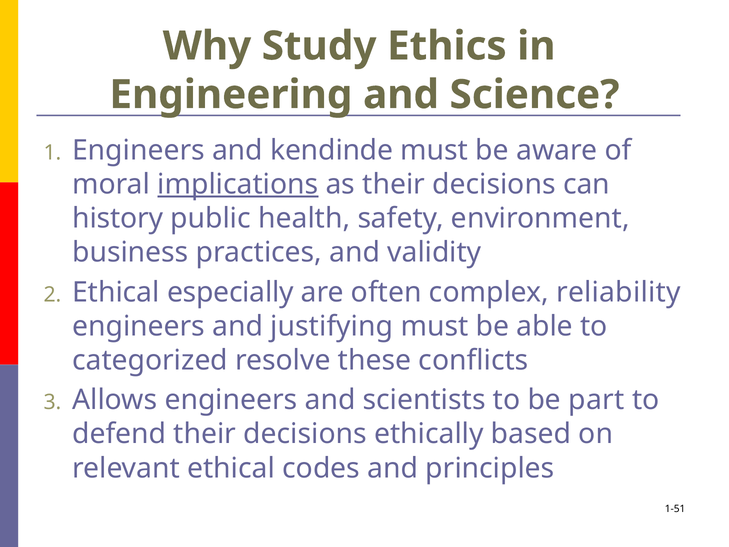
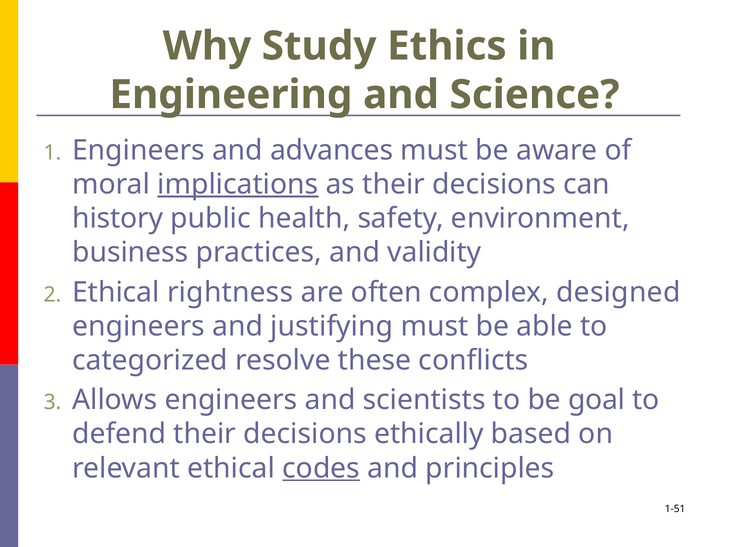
kendinde: kendinde -> advances (332, 150)
especially: especially -> rightness (230, 292)
reliability: reliability -> designed (618, 292)
part: part -> goal (597, 400)
codes underline: none -> present (321, 468)
